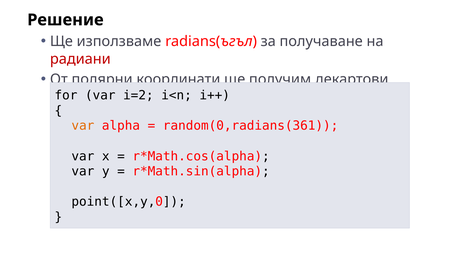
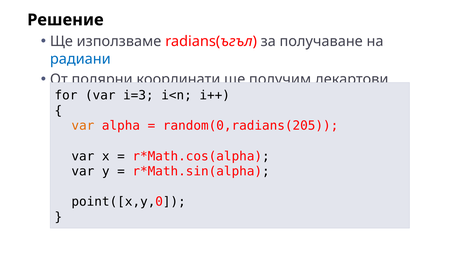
радиани colour: red -> blue (80, 59)
i=2: i=2 -> i=3 (138, 95)
random(0,radians(361: random(0,radians(361 -> random(0,radians(205 (251, 126)
